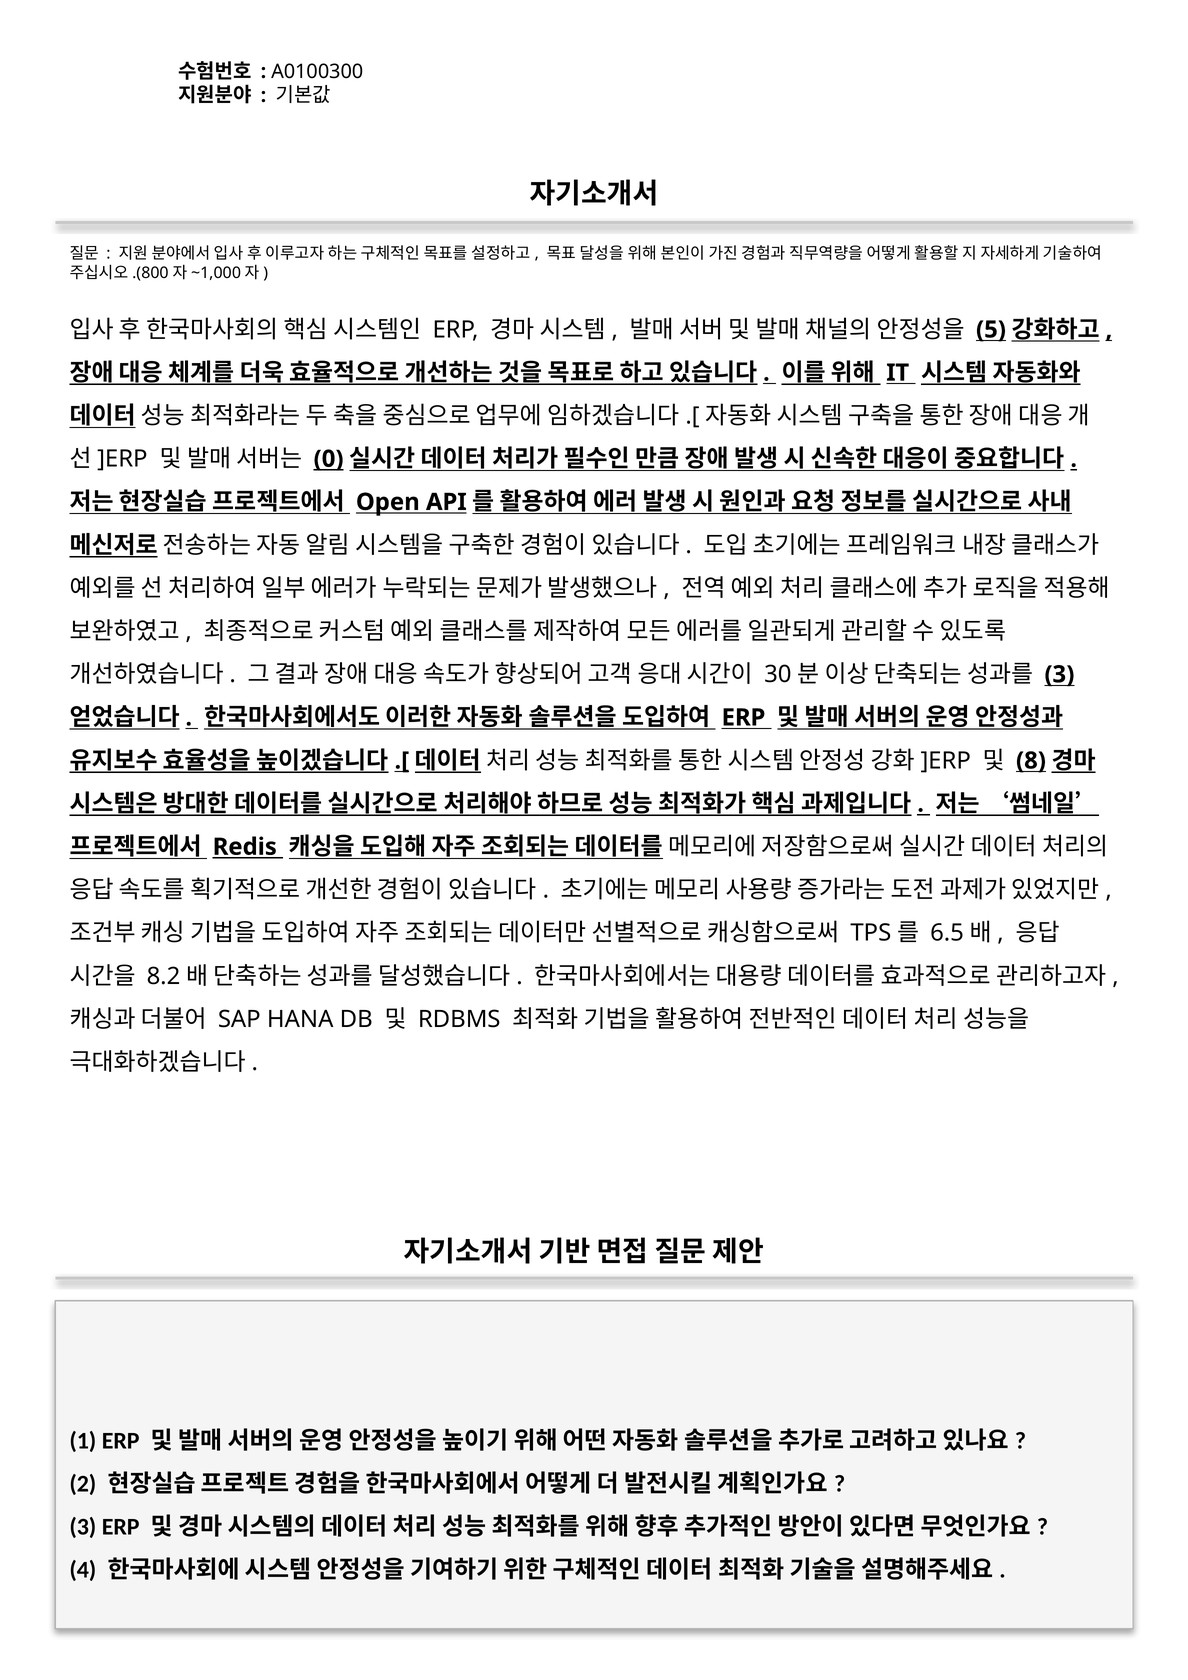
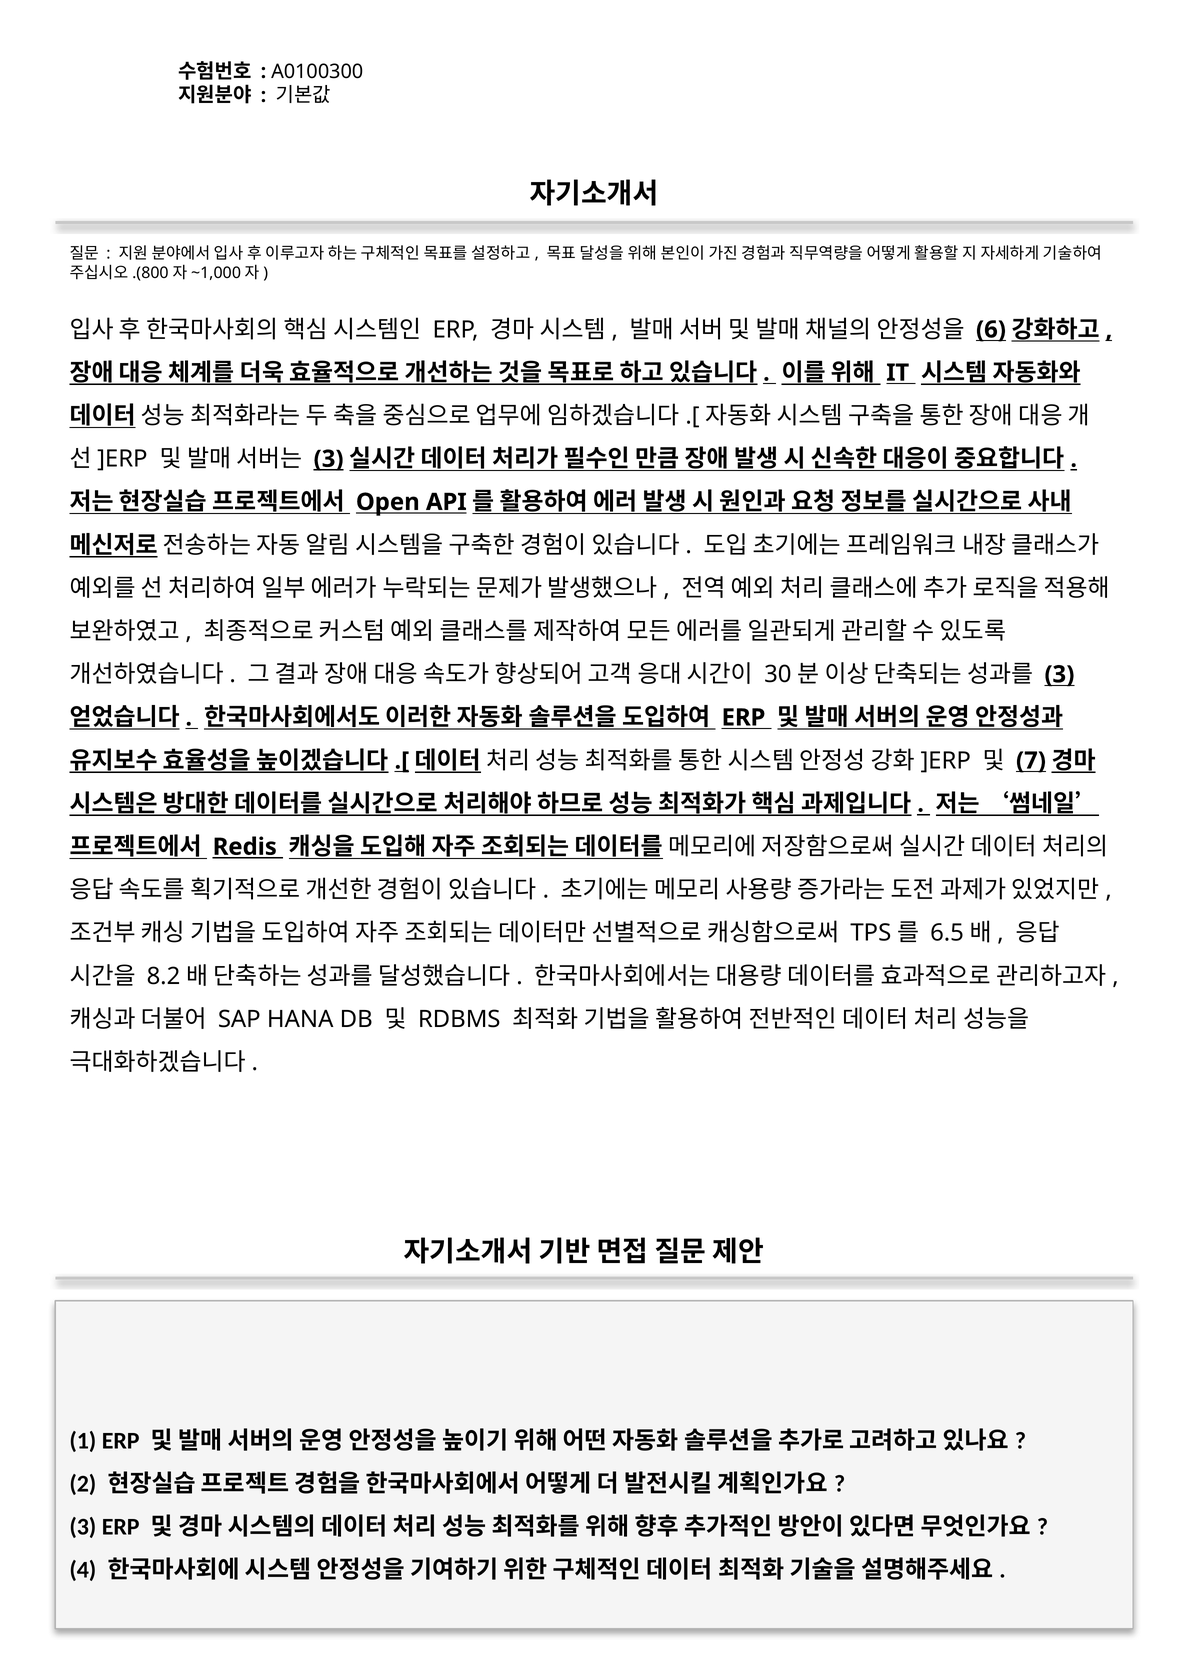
5: 5 -> 6 (991, 330)
0: 0 -> 3 (329, 459)
8: 8 -> 7 (1031, 761)
